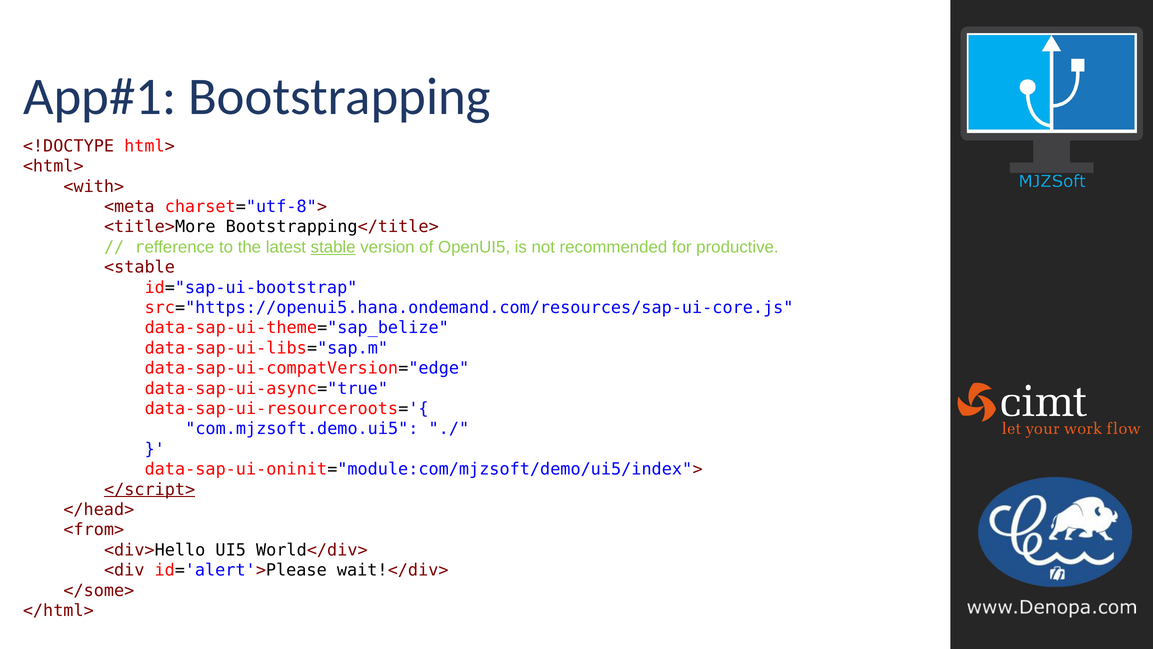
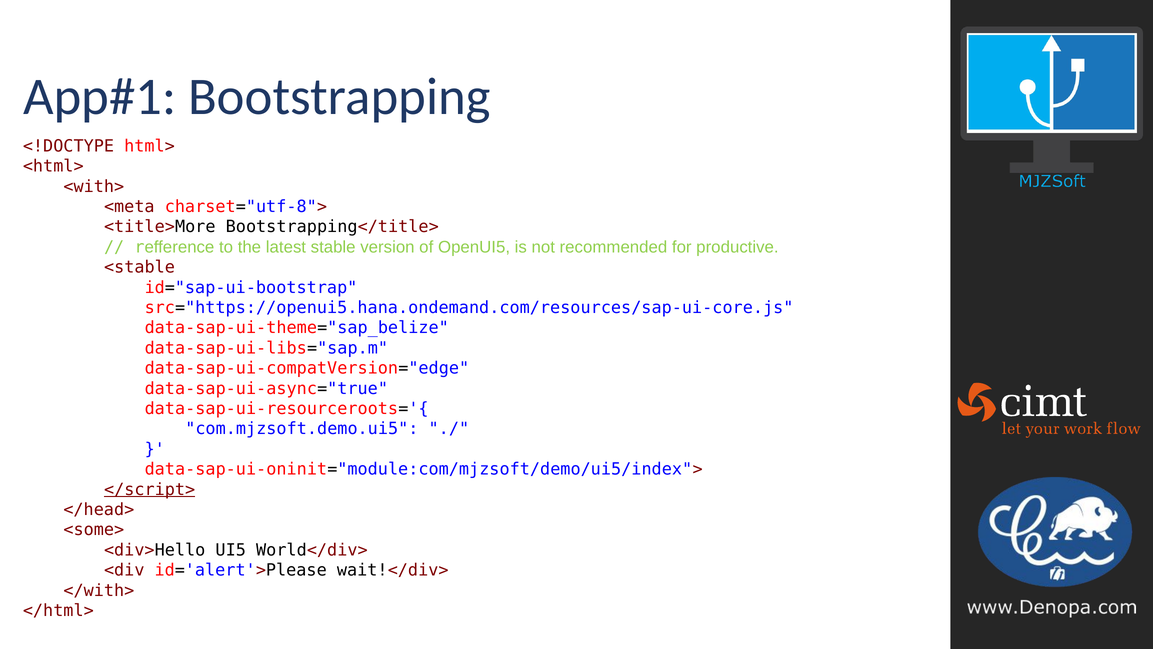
stable underline: present -> none (333, 247)
<from>: <from> -> <some> (94, 530)
</some>: </some> -> </with> (99, 590)
